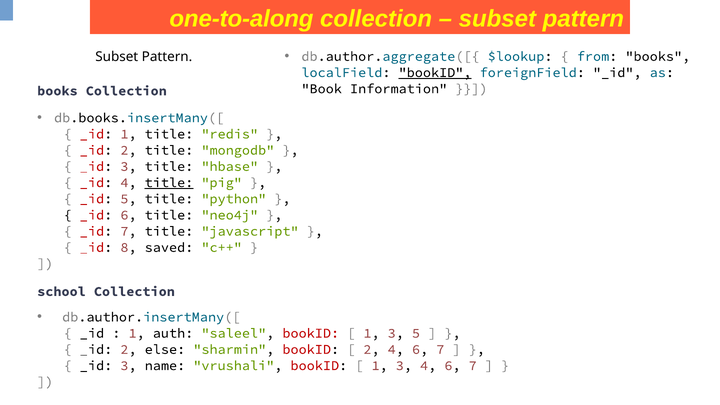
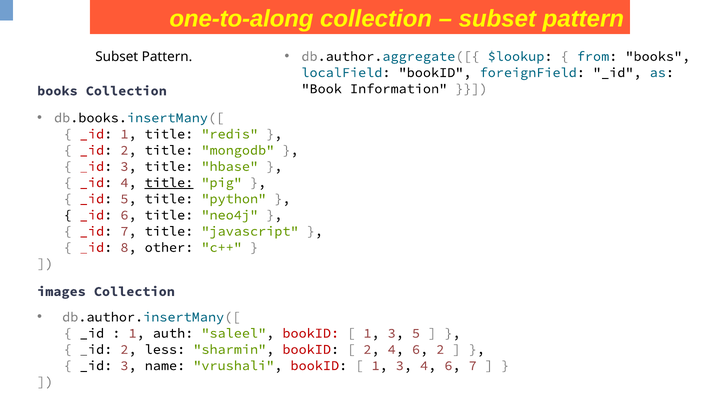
bookID underline: present -> none (435, 73)
saved: saved -> other (169, 247)
school: school -> images (61, 291)
else: else -> less (165, 349)
2 4 6 7: 7 -> 2 (440, 349)
